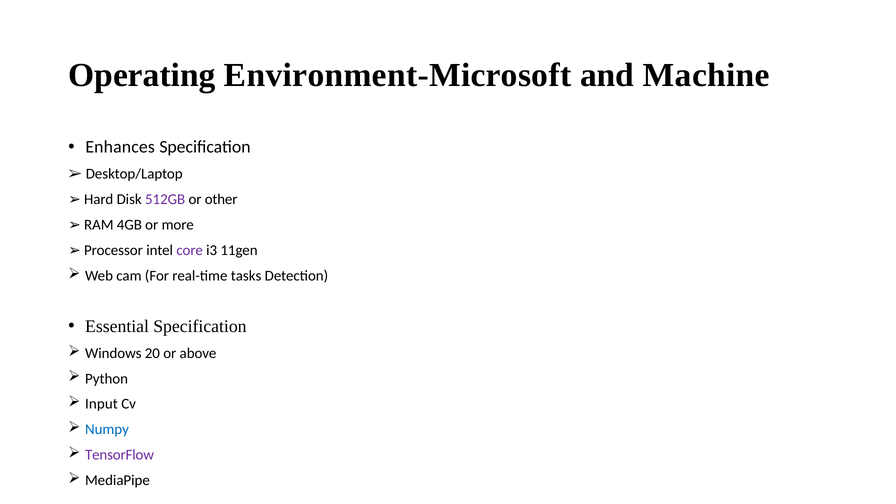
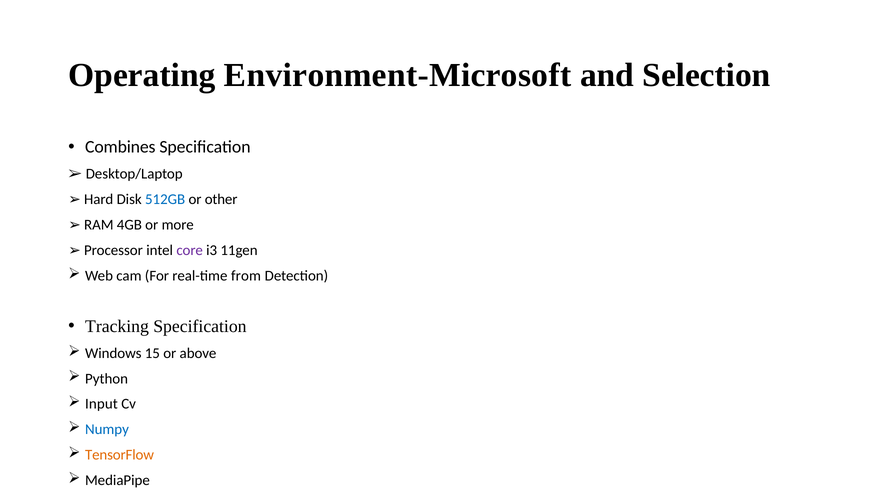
Machine: Machine -> Selection (707, 75)
Enhances: Enhances -> Combines (120, 147)
512GB colour: purple -> blue (165, 199)
tasks: tasks -> from (246, 276)
Essential: Essential -> Tracking (117, 326)
20: 20 -> 15 (152, 353)
TensorFlow colour: purple -> orange (119, 455)
